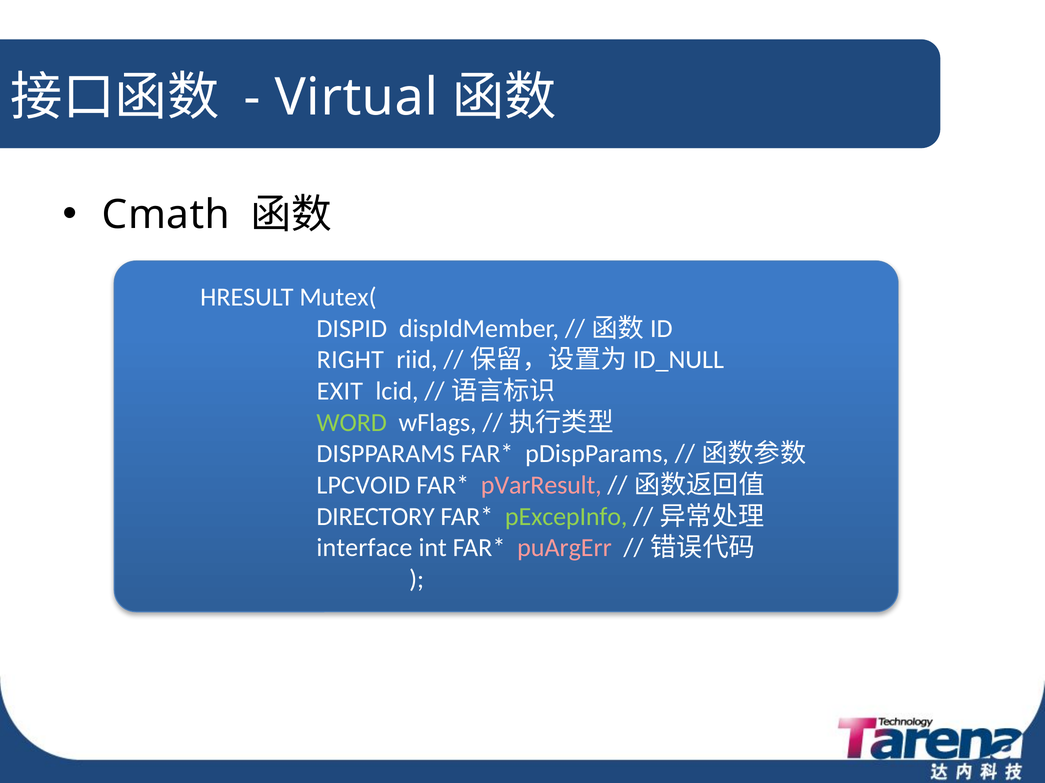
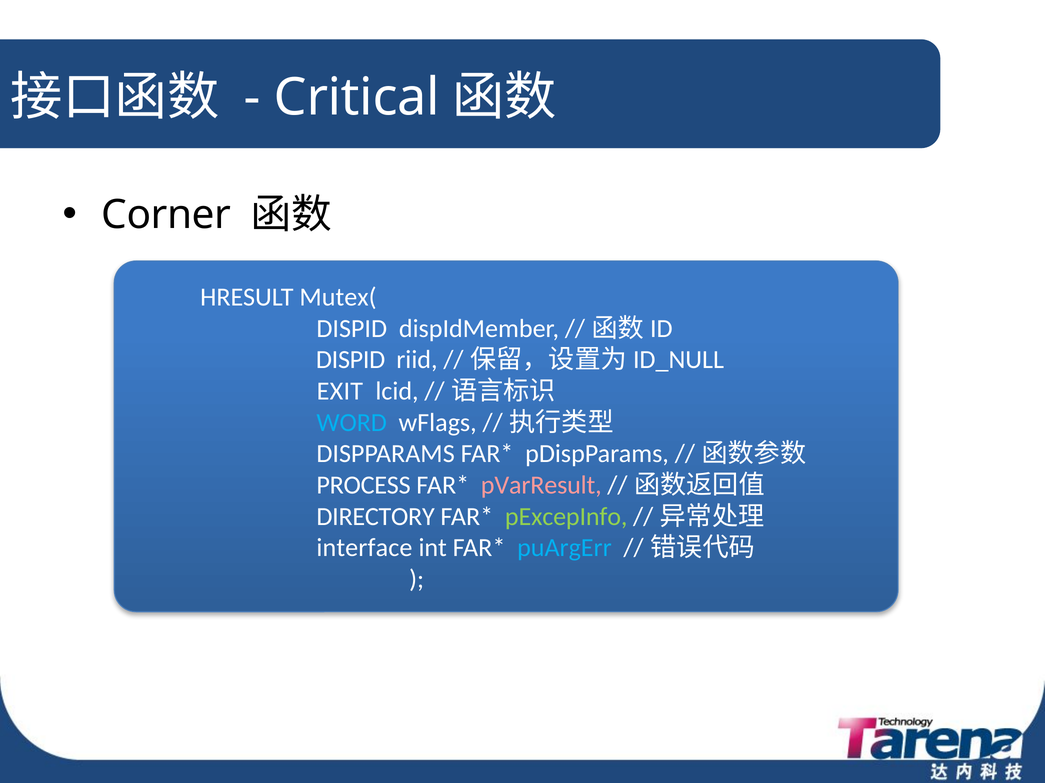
Virtual: Virtual -> Critical (357, 98)
Cmath: Cmath -> Corner (166, 215)
RIGHT: RIGHT -> DISPID (351, 360)
WORD colour: light green -> light blue (352, 423)
LPCVOID: LPCVOID -> PROCESS (364, 486)
puArgErr colour: pink -> light blue (564, 548)
